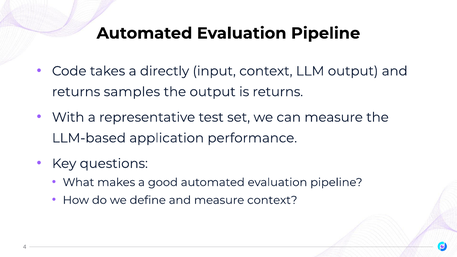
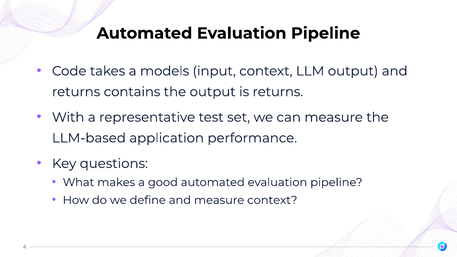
directly: directly -> models (165, 71)
samples: samples -> contains (132, 92)
